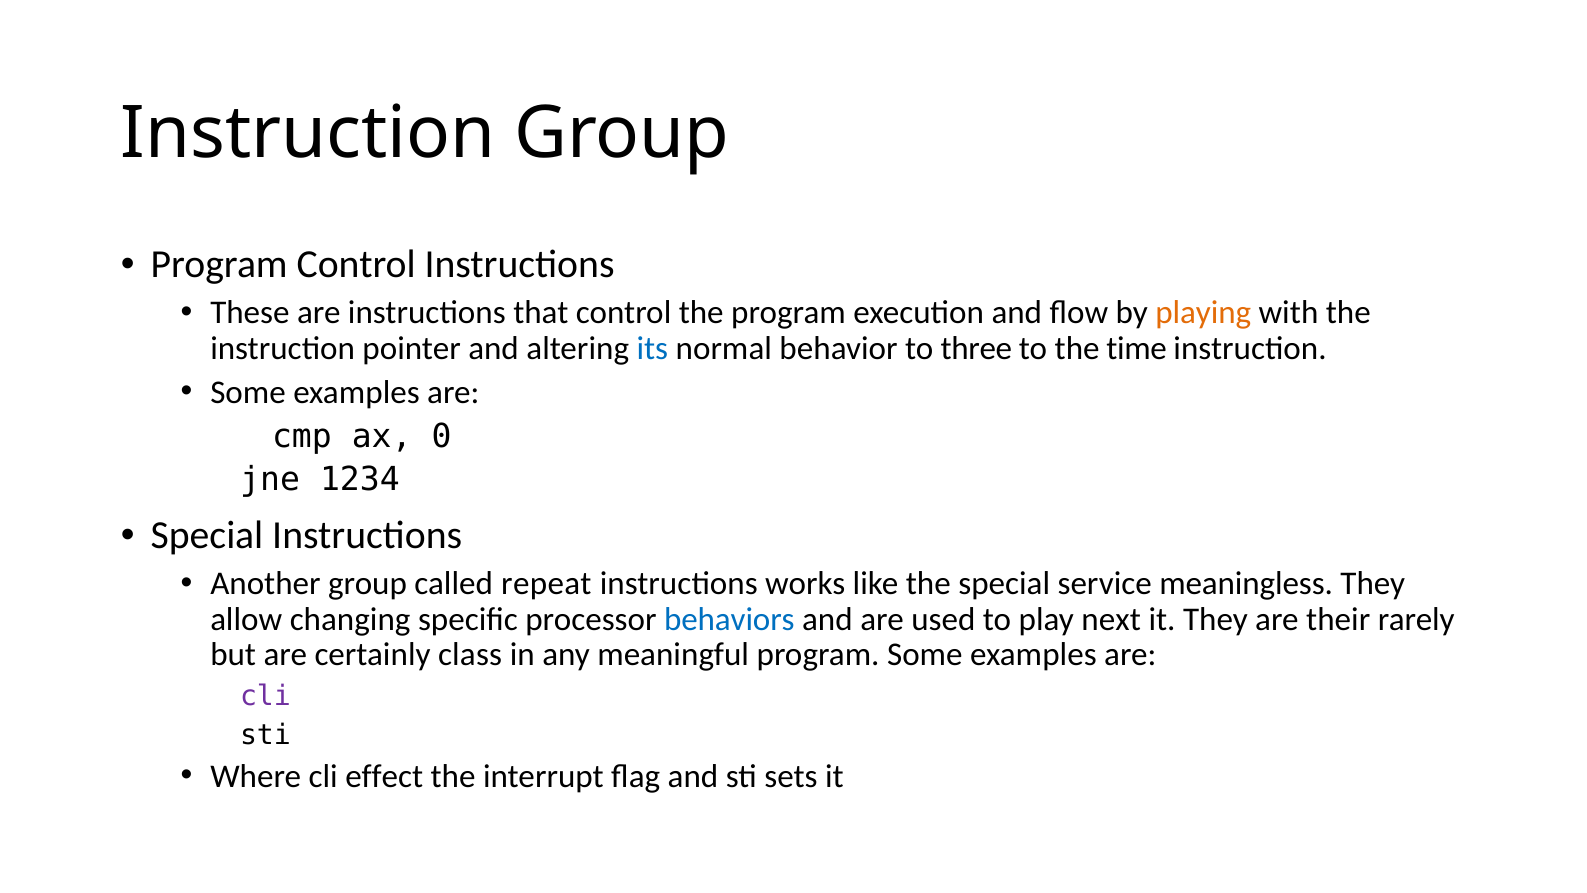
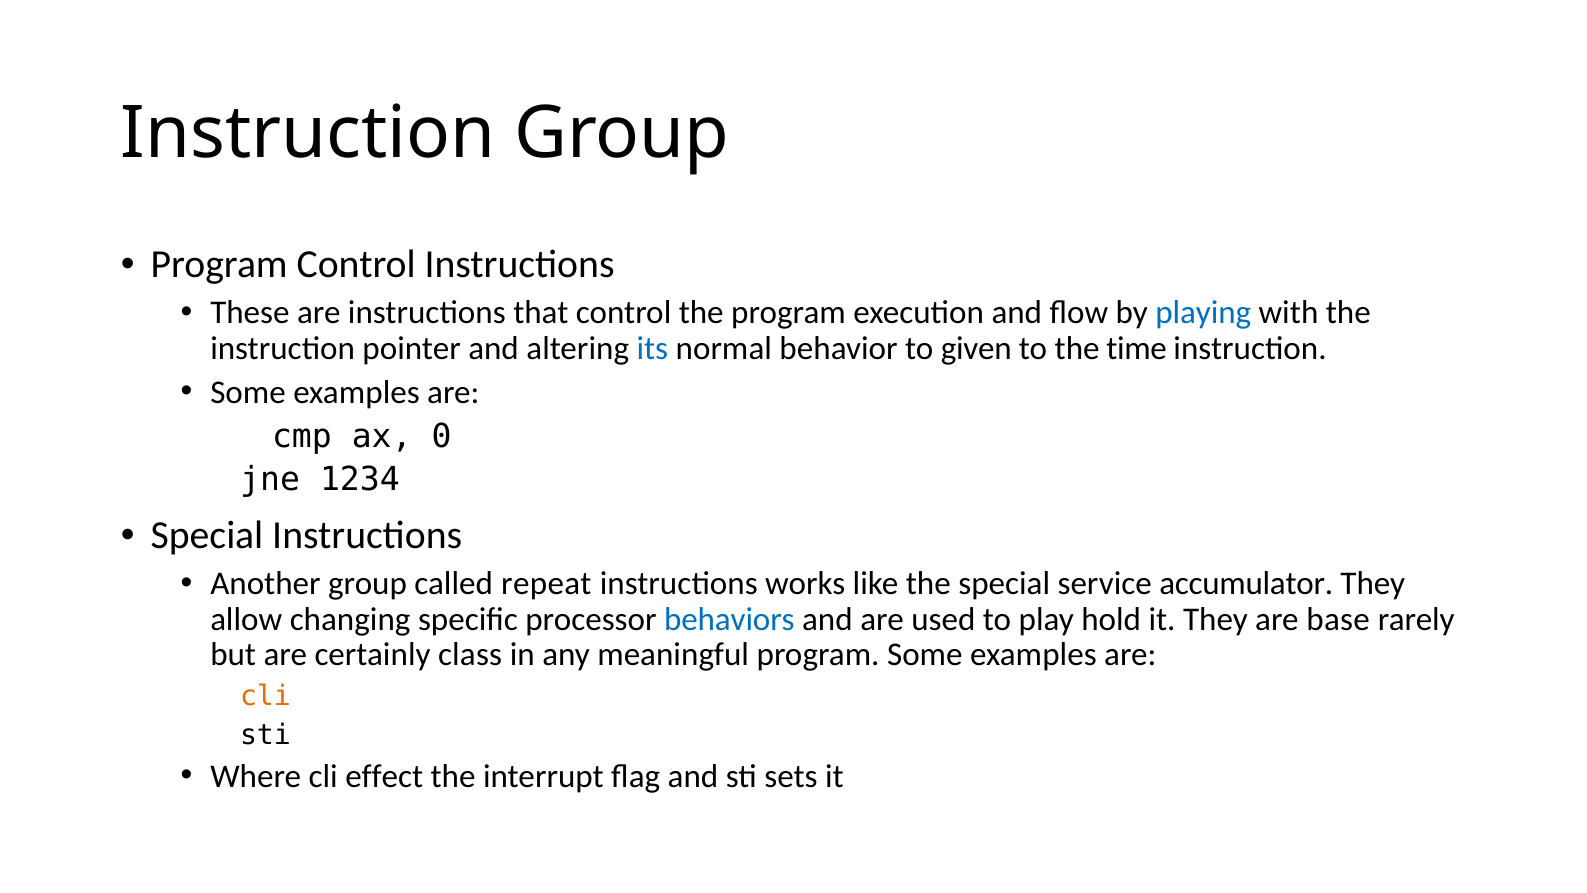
playing colour: orange -> blue (1203, 312)
three: three -> given (976, 348)
meaningless: meaningless -> accumulator (1246, 583)
next: next -> hold (1111, 619)
their: their -> base (1338, 619)
cli colour: purple -> orange (265, 696)
